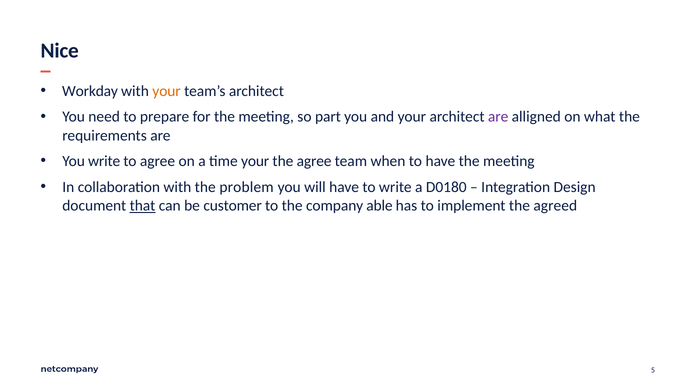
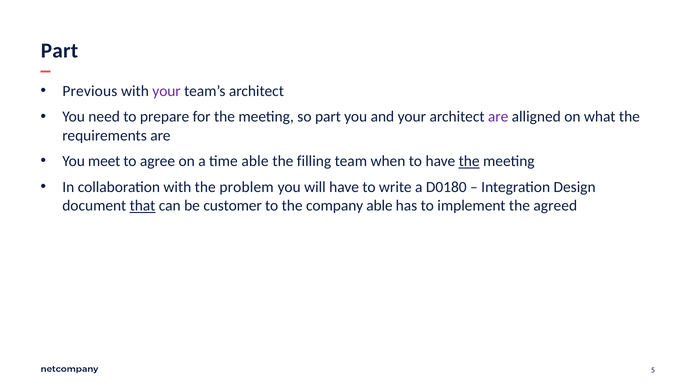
Nice: Nice -> Part (60, 51)
Workday: Workday -> Previous (90, 91)
your colour: orange -> purple (167, 91)
You write: write -> meet (104, 161)
time your: your -> able (255, 161)
the agree: agree -> filling (314, 161)
the underline: none -> present (469, 161)
